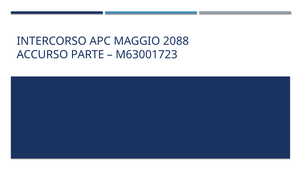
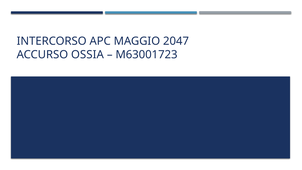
2088: 2088 -> 2047 (176, 41)
PARTE: PARTE -> OSSIA (87, 55)
